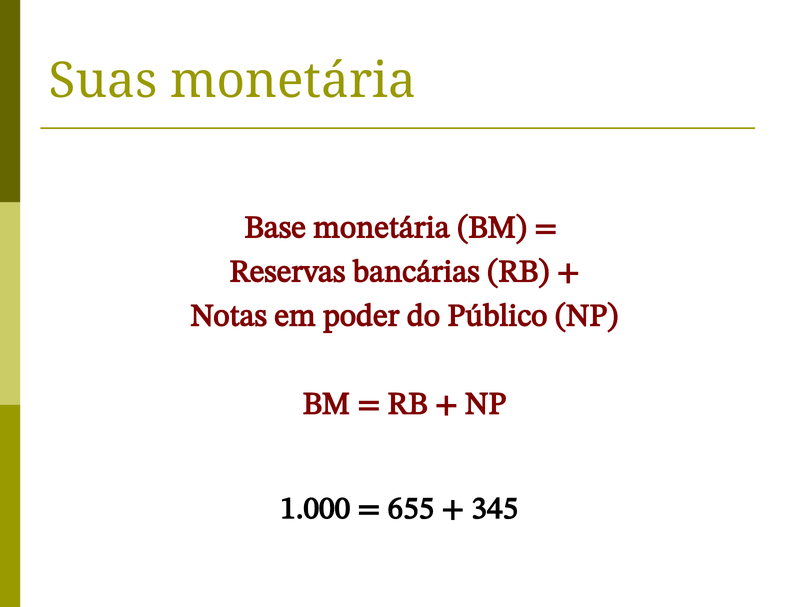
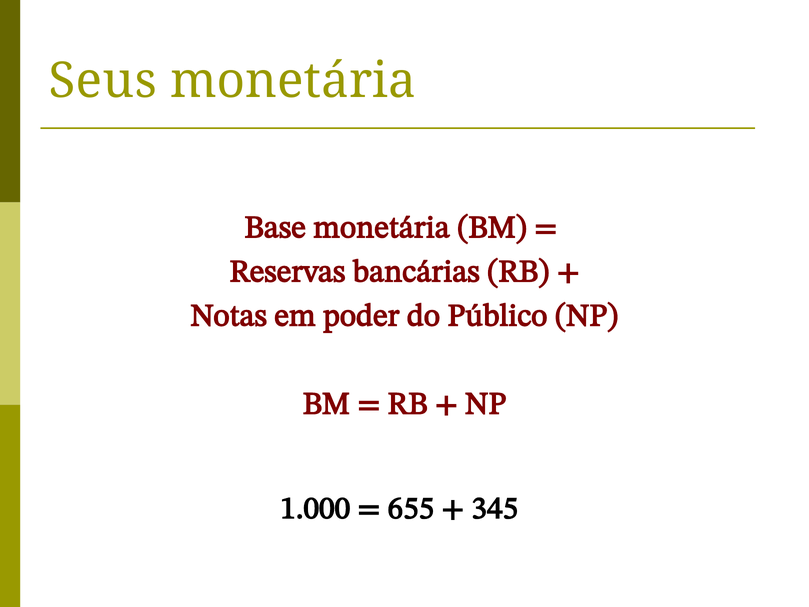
Suas: Suas -> Seus (103, 81)
